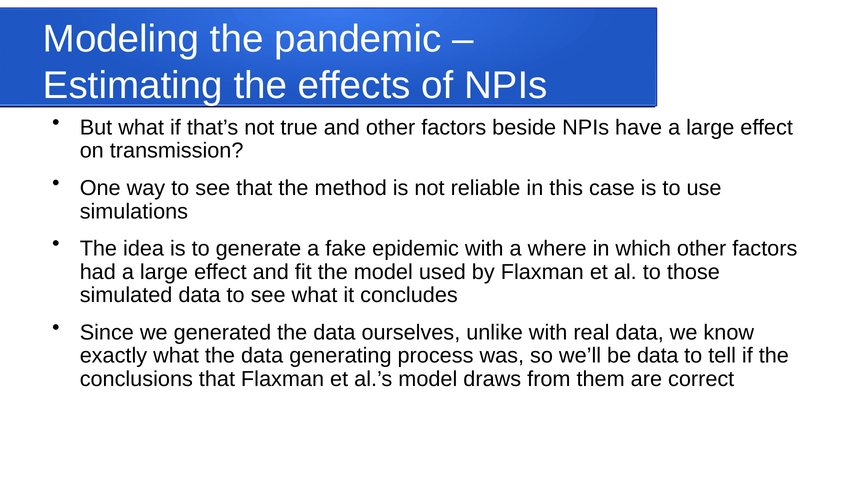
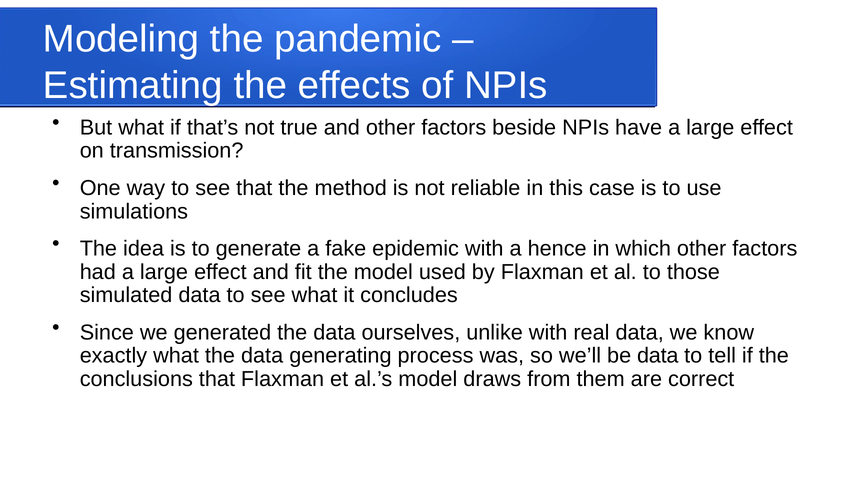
where: where -> hence (557, 249)
